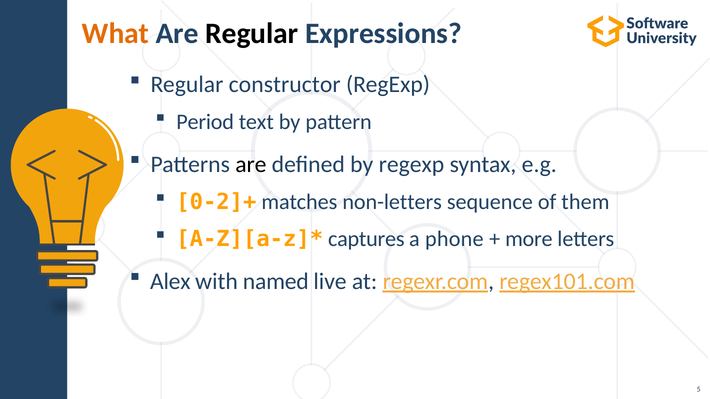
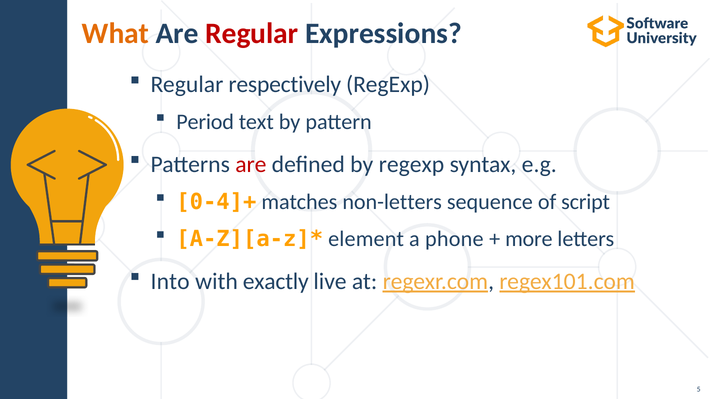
Regular colour: black -> red (252, 34)
constructor: constructor -> respectively (285, 85)
are colour: black -> red (251, 165)
0-2]+: 0-2]+ -> 0-4]+ (216, 202)
them: them -> script (586, 202)
captures: captures -> element (366, 239)
Alex: Alex -> Into (170, 281)
named: named -> exactly (276, 281)
